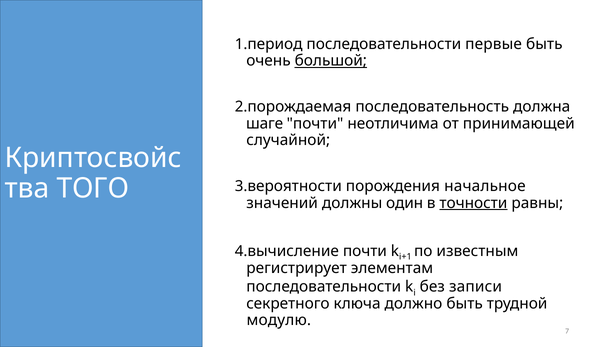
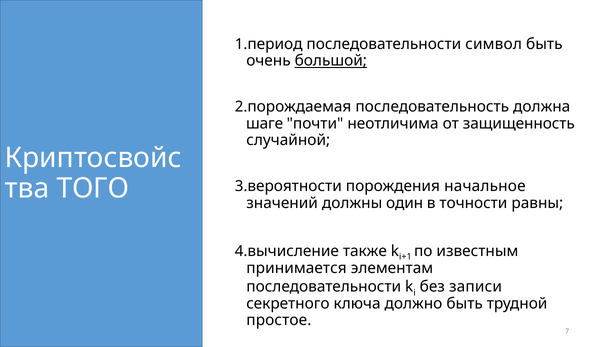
первые: первые -> символ (494, 44)
принимающей: принимающей -> защищенность (519, 123)
точности underline: present -> none (473, 203)
почти: почти -> также (365, 251)
регистрирует: регистрирует -> принимается (297, 268)
модулю: модулю -> простое (279, 320)
